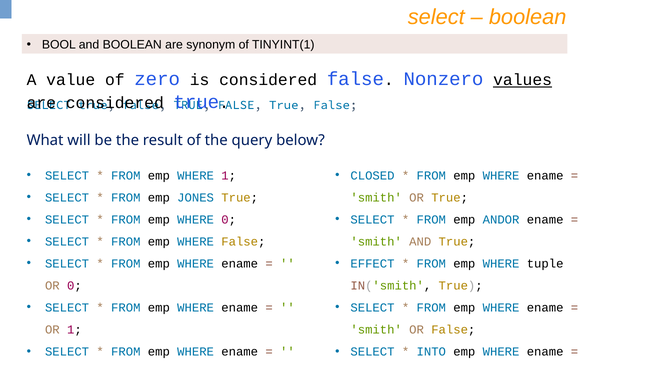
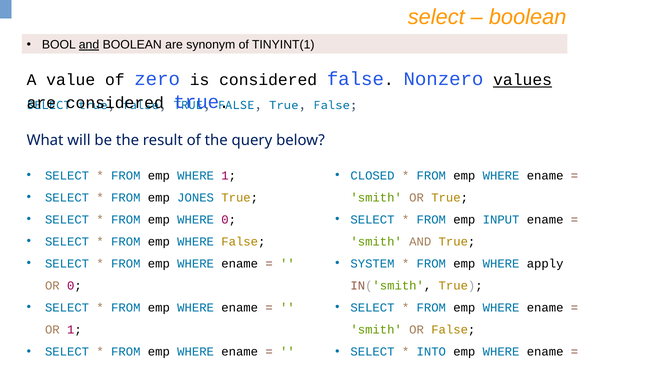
and underline: none -> present (89, 45)
ANDOR: ANDOR -> INPUT (501, 220)
EFFECT: EFFECT -> SYSTEM (372, 264)
tuple: tuple -> apply (545, 264)
